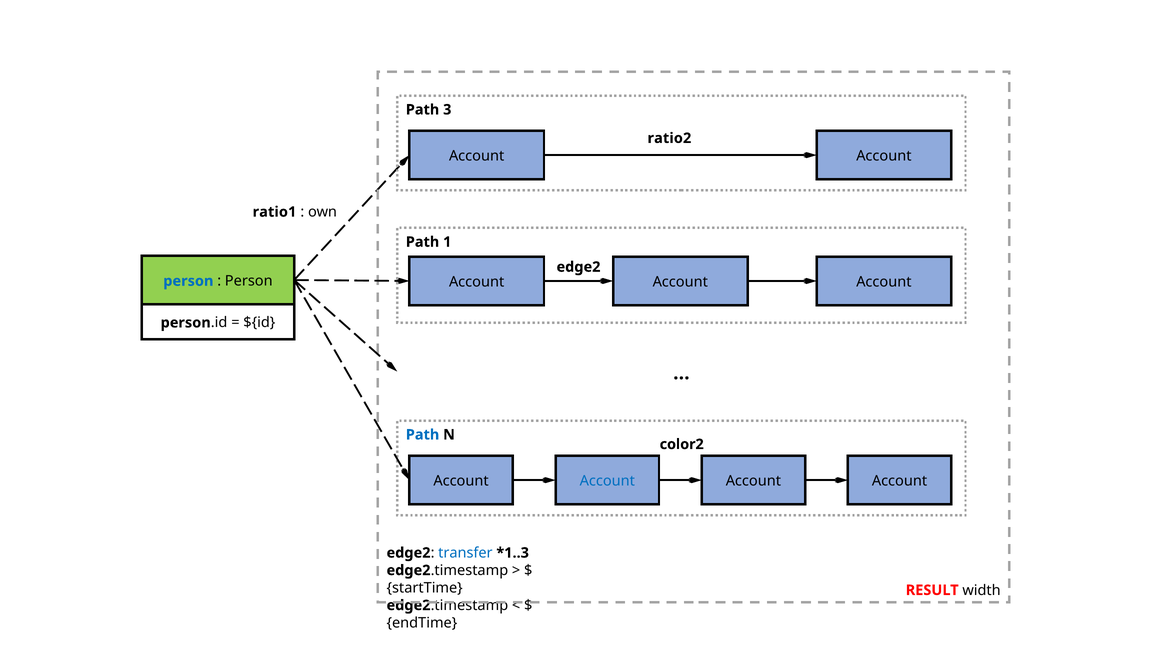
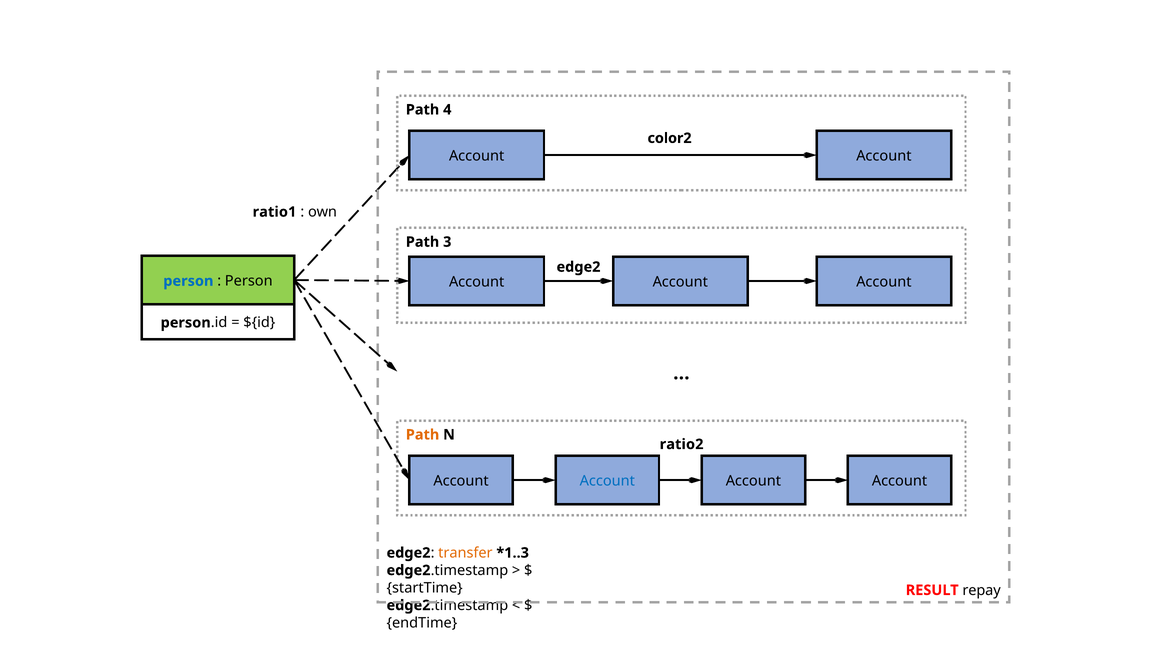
3: 3 -> 4 (447, 110)
ratio2: ratio2 -> color2 (670, 138)
1: 1 -> 3 (447, 242)
Path colour: blue -> orange (423, 434)
color2: color2 -> ratio2 (682, 444)
transfer colour: blue -> orange (465, 552)
width: width -> repay (982, 590)
